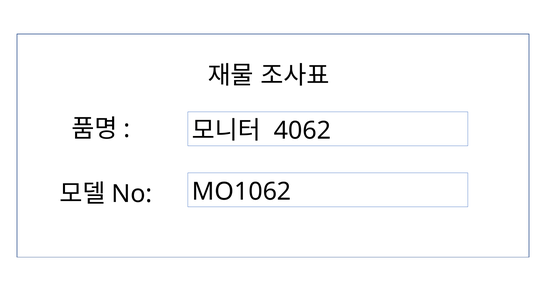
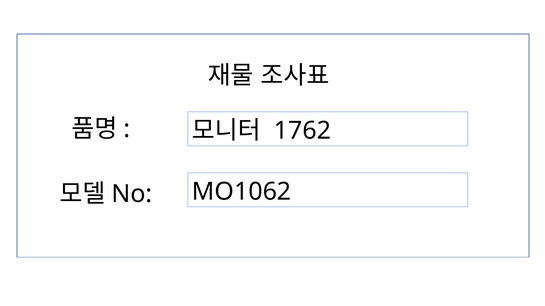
4062: 4062 -> 1762 (302, 131)
